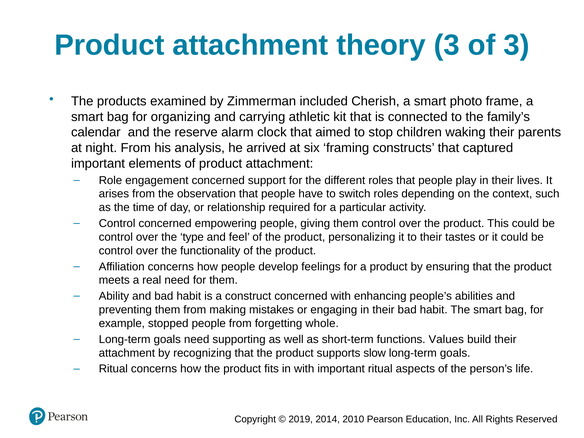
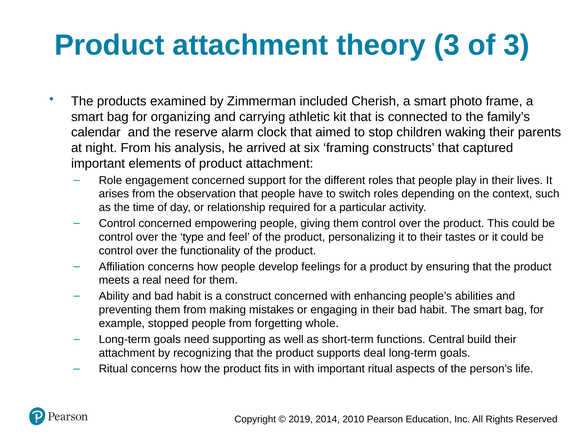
Values: Values -> Central (446, 339)
slow: slow -> deal (375, 353)
